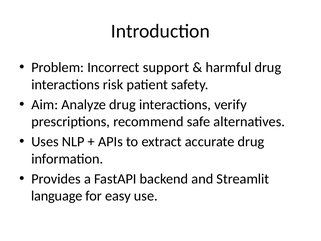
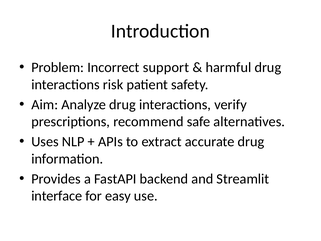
language: language -> interface (57, 196)
